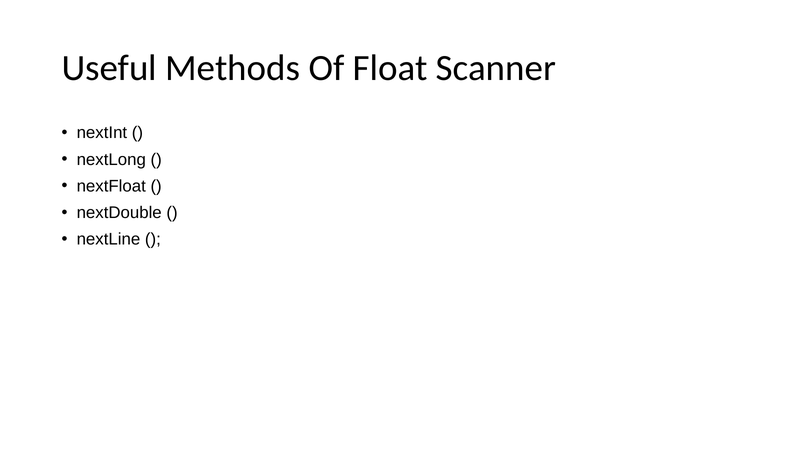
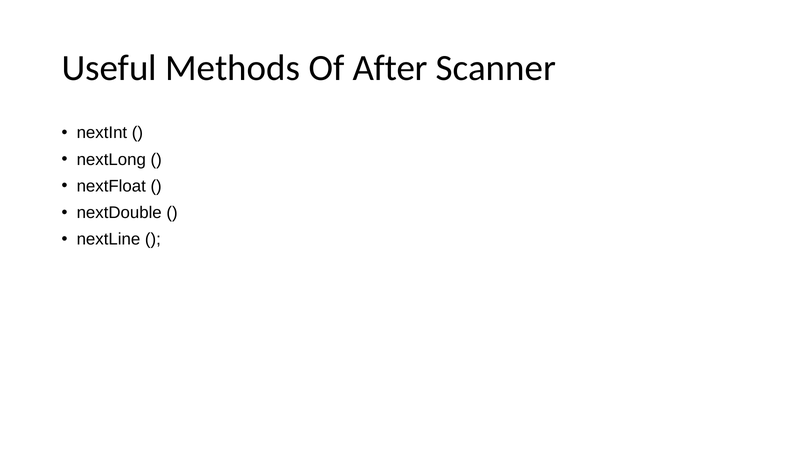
Float: Float -> After (390, 68)
